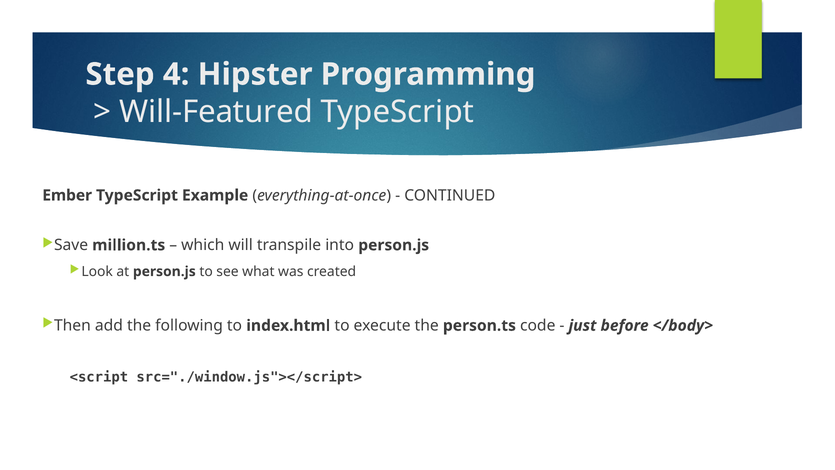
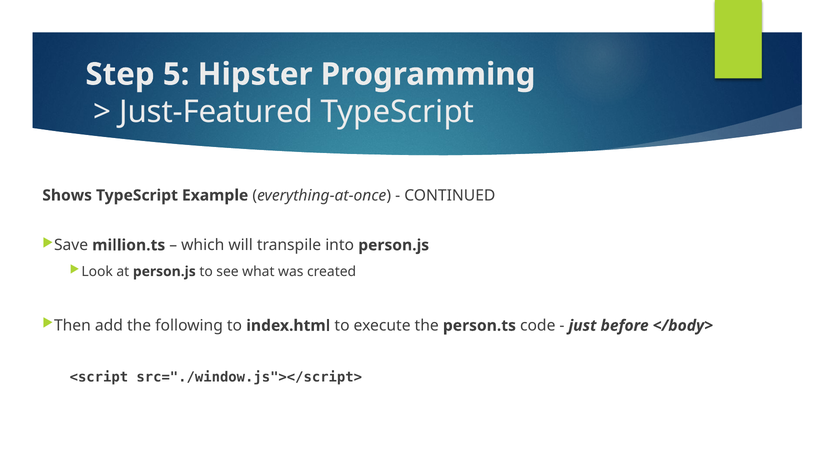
4: 4 -> 5 (176, 74)
Will-Featured: Will-Featured -> Just-Featured (216, 112)
Ember: Ember -> Shows (67, 195)
